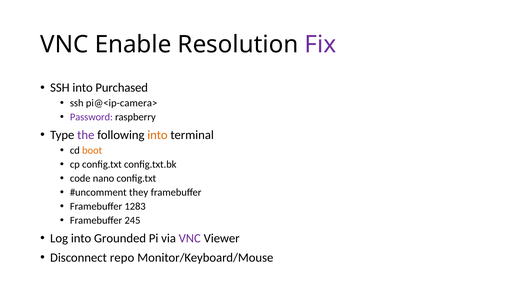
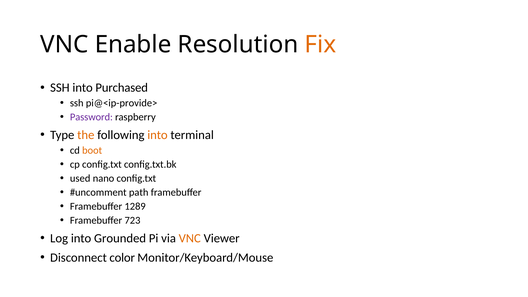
Fix colour: purple -> orange (320, 44)
pi@<ip-camera>: pi@<ip-camera> -> pi@<ip-provide> (122, 103)
the colour: purple -> orange (86, 135)
code: code -> used (80, 178)
they: they -> path (139, 192)
1283: 1283 -> 1289 (135, 206)
245: 245 -> 723 (132, 220)
VNC colour: purple -> orange (190, 238)
repo: repo -> color (122, 258)
